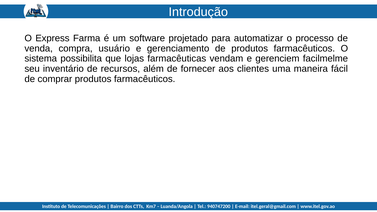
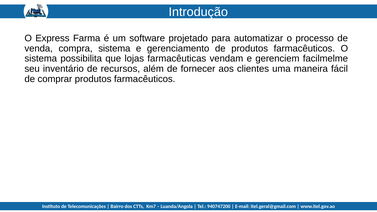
compra usuário: usuário -> sistema (114, 48)
